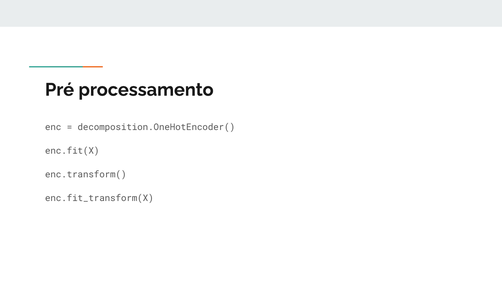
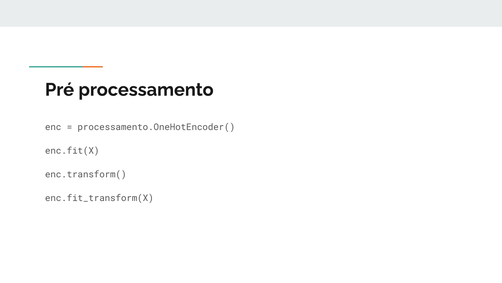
decomposition.OneHotEncoder(: decomposition.OneHotEncoder( -> processamento.OneHotEncoder( (156, 127)
